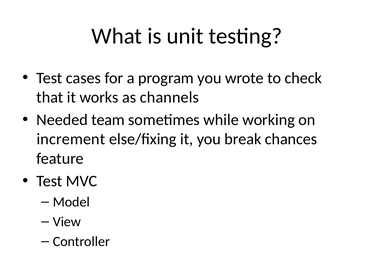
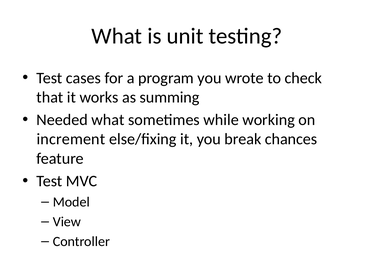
channels: channels -> summing (170, 97)
Needed team: team -> what (108, 120)
